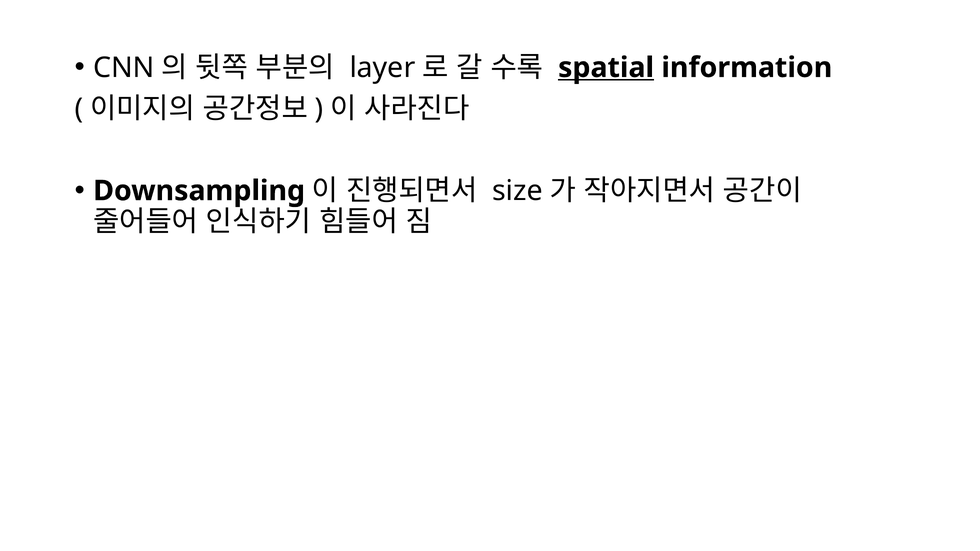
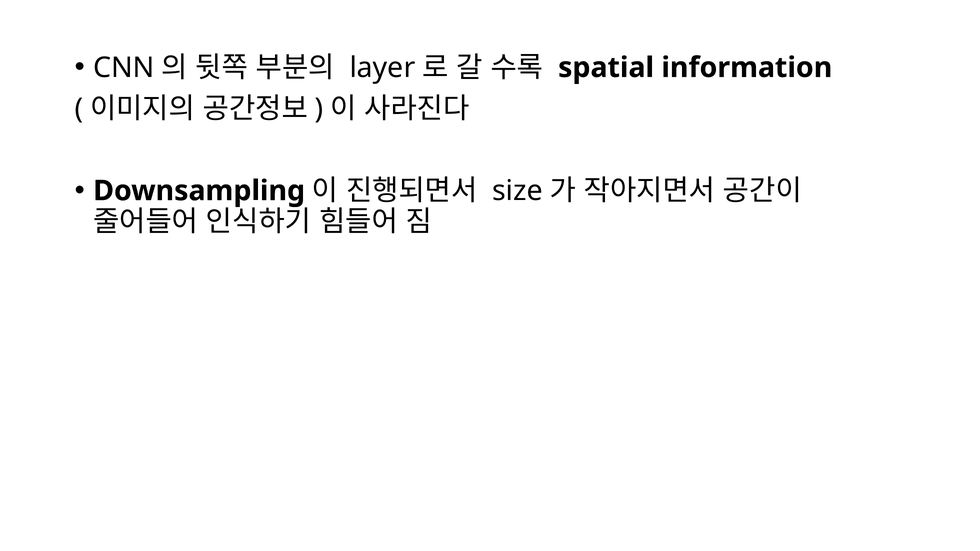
spatial underline: present -> none (606, 68)
